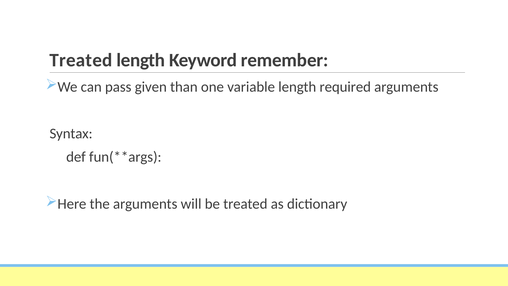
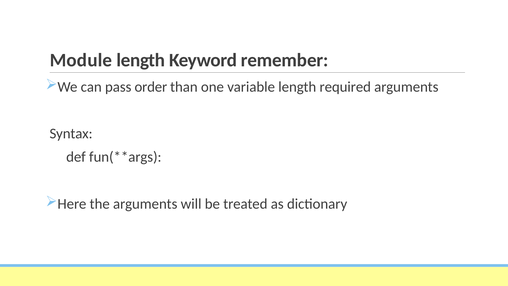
Treated: Treated -> Module (81, 60)
given: given -> order (151, 87)
